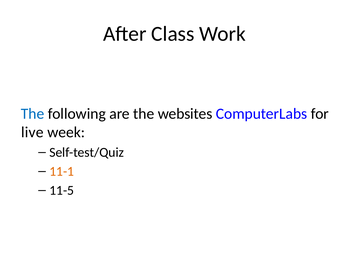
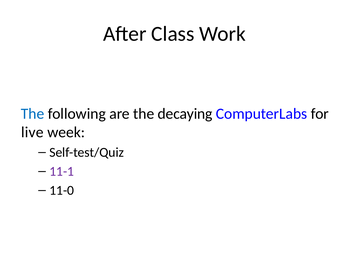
websites: websites -> decaying (185, 114)
11-1 colour: orange -> purple (62, 171)
11-5: 11-5 -> 11-0 (62, 190)
